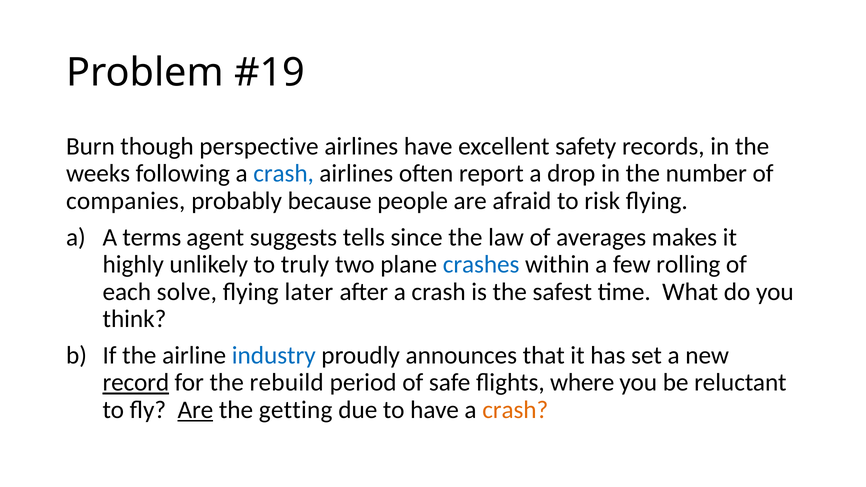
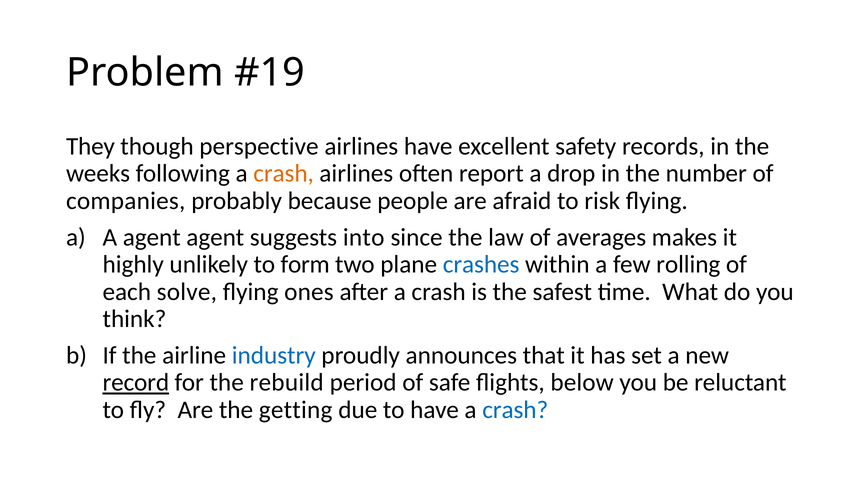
Burn: Burn -> They (90, 146)
crash colour: blue -> orange (284, 174)
A terms: terms -> agent (152, 237)
tells: tells -> into (364, 237)
truly: truly -> form (305, 265)
later: later -> ones (309, 292)
where: where -> below (582, 383)
Are underline: present -> none (195, 410)
crash colour: orange -> blue (515, 410)
